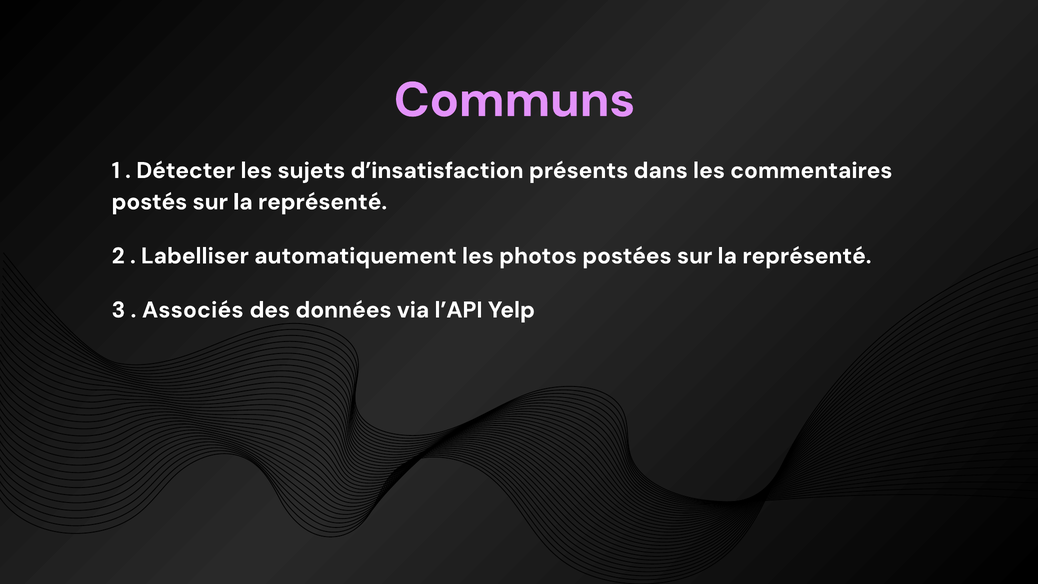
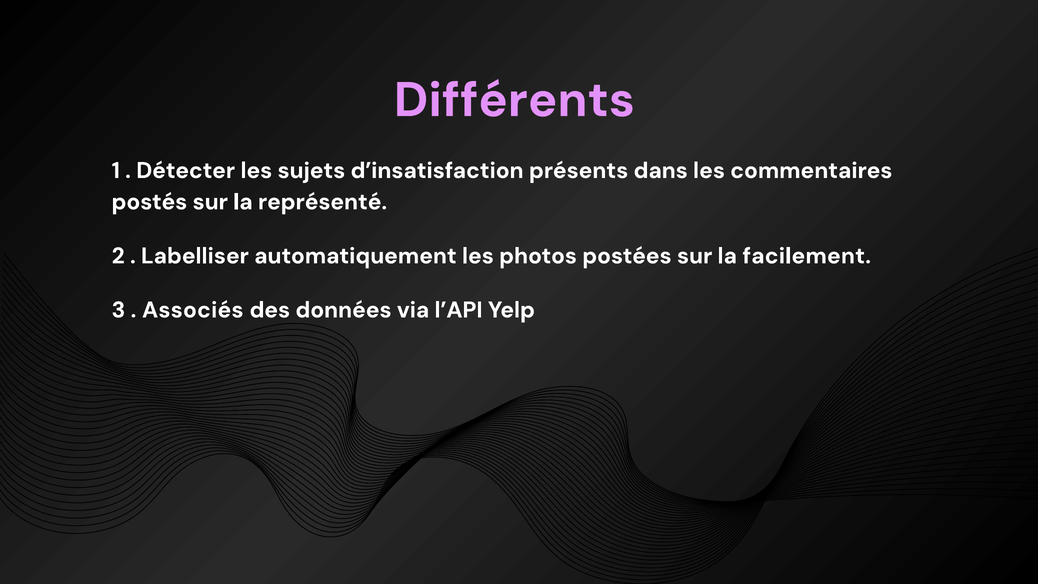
Communs: Communs -> Différents (514, 100)
postées sur la représenté: représenté -> facilement (807, 256)
